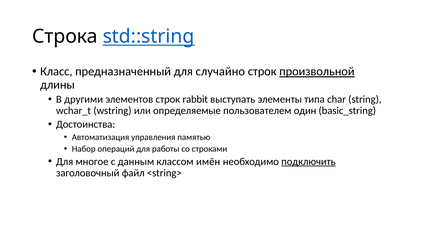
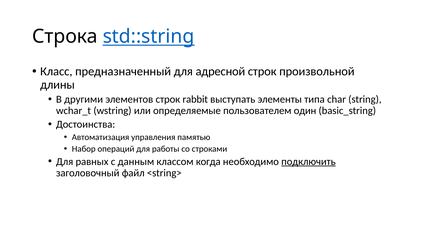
случайно: случайно -> адресной (220, 71)
произвольной underline: present -> none (317, 71)
многое: многое -> равных (92, 161)
имён: имён -> когда (208, 161)
